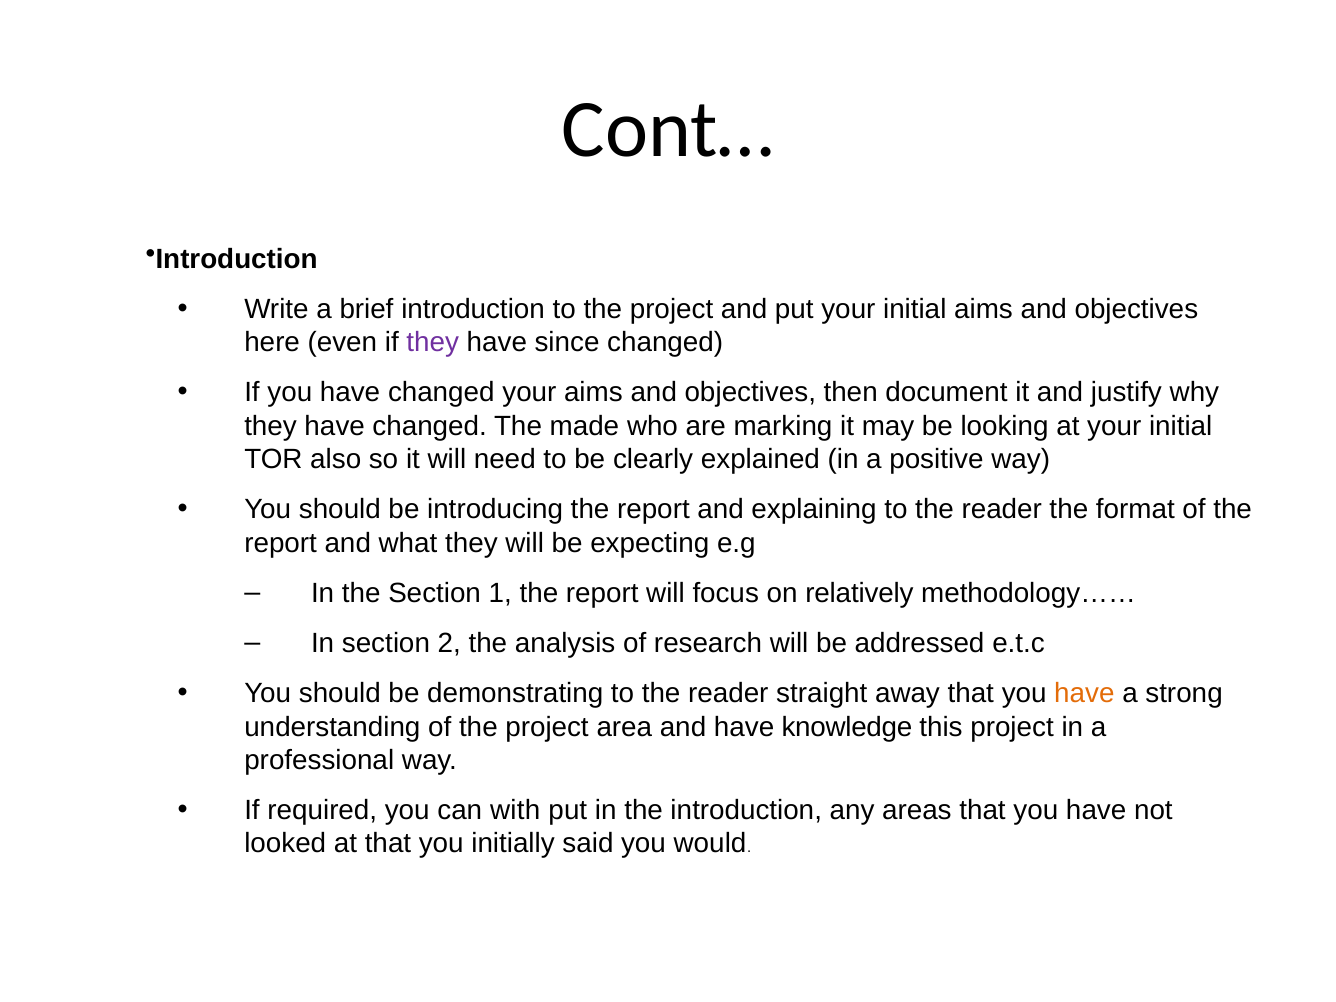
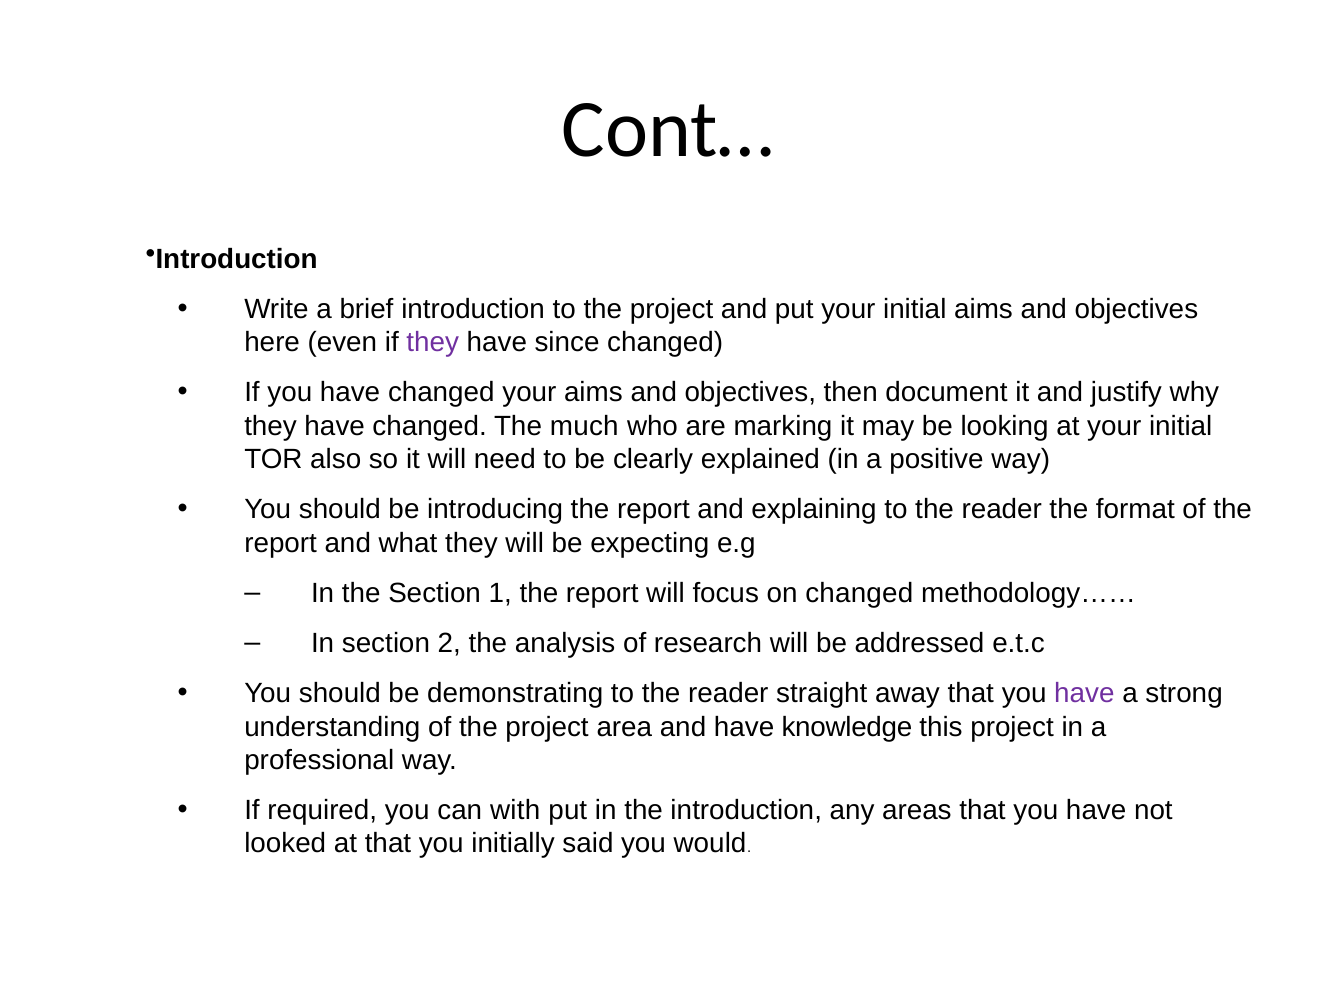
made: made -> much (584, 426)
on relatively: relatively -> changed (859, 593)
have colour: orange -> purple (1084, 693)
